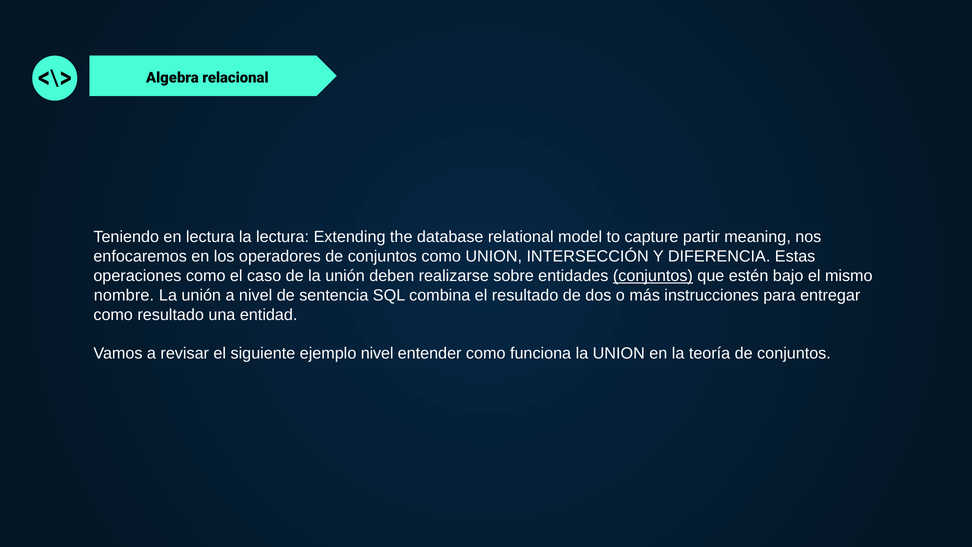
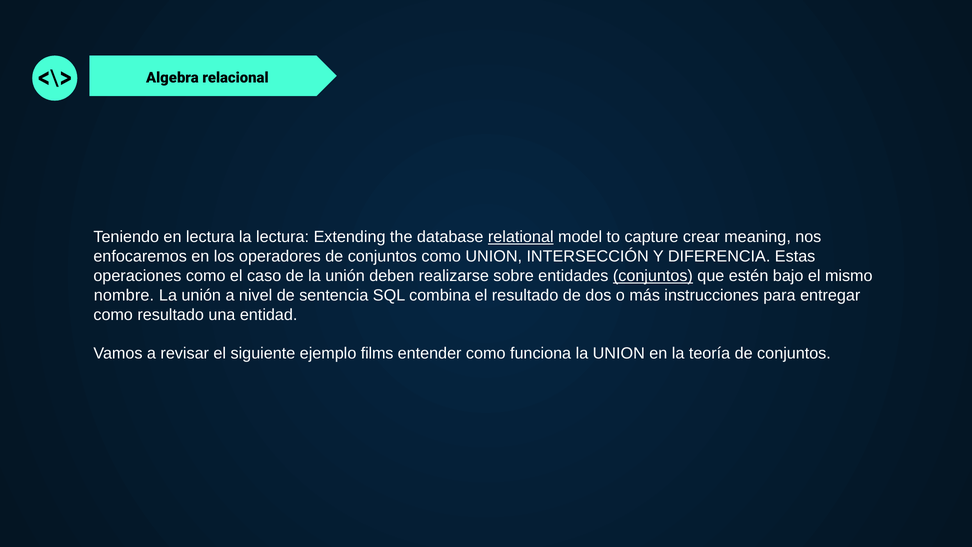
relational underline: none -> present (521, 237)
partir: partir -> crear (701, 237)
ejemplo nivel: nivel -> films (377, 353)
